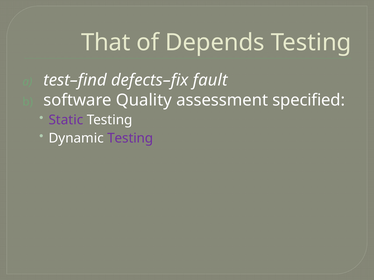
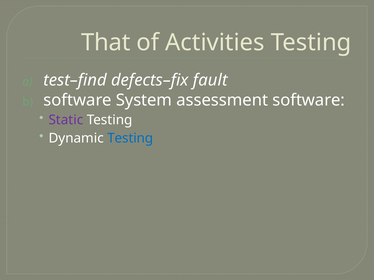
Depends: Depends -> Activities (215, 43)
Quality: Quality -> System (144, 100)
assessment specified: specified -> software (309, 100)
Testing colour: purple -> blue (130, 138)
